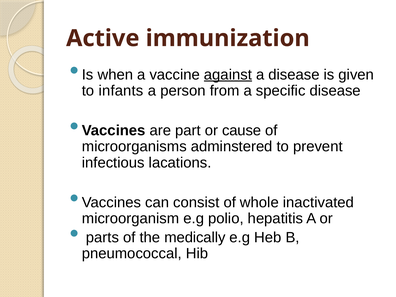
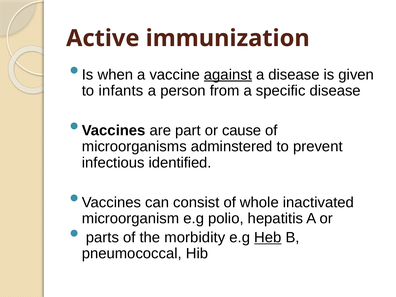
lacations: lacations -> identified (180, 163)
medically: medically -> morbidity (195, 237)
Heb underline: none -> present (268, 237)
